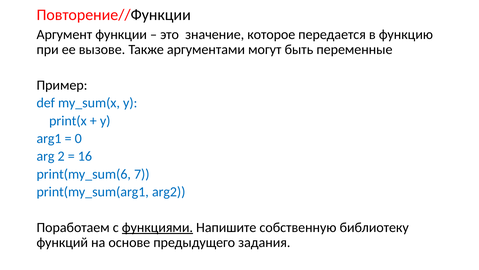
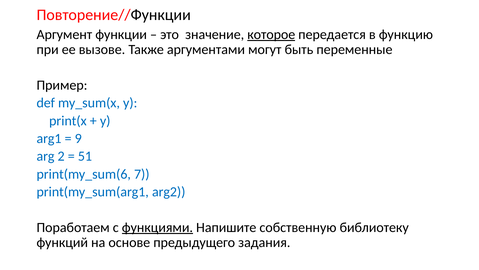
которое underline: none -> present (271, 34)
0: 0 -> 9 (78, 138)
16: 16 -> 51 (85, 156)
